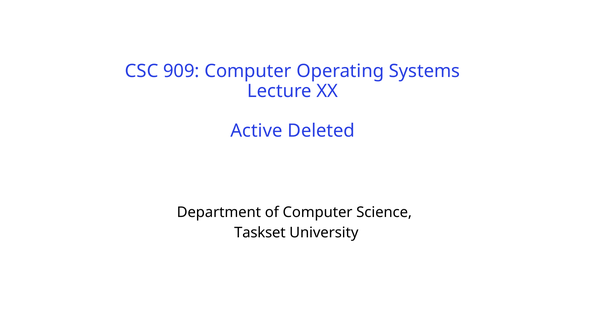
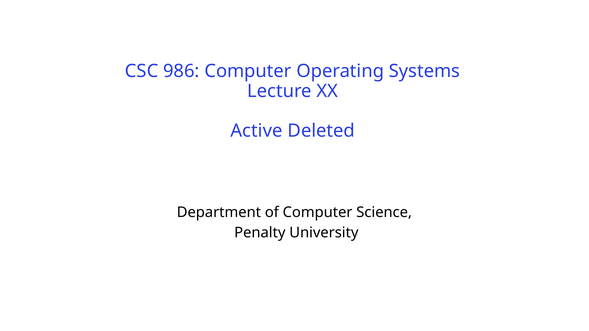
909: 909 -> 986 (181, 71)
Taskset: Taskset -> Penalty (260, 233)
